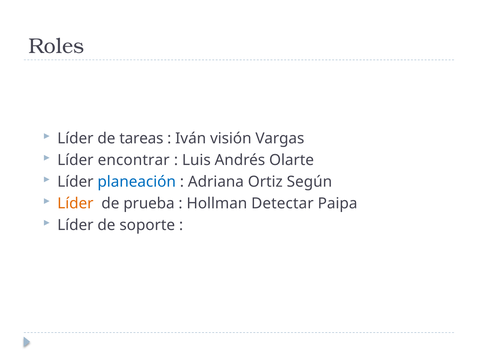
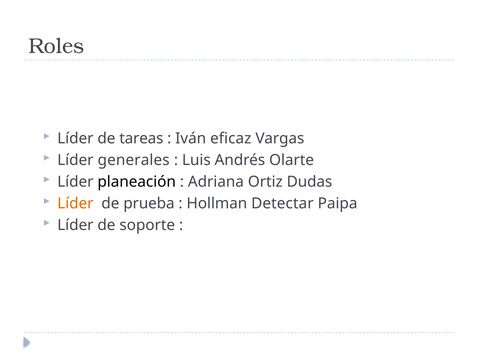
visión: visión -> eficaz (231, 138)
encontrar: encontrar -> generales (134, 160)
planeación colour: blue -> black (137, 182)
Según: Según -> Dudas (309, 182)
